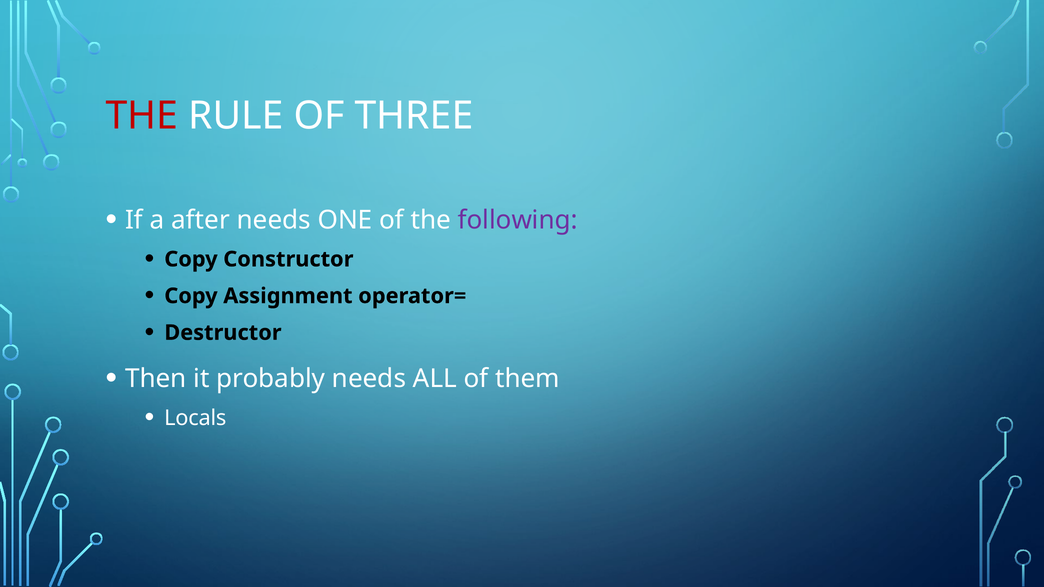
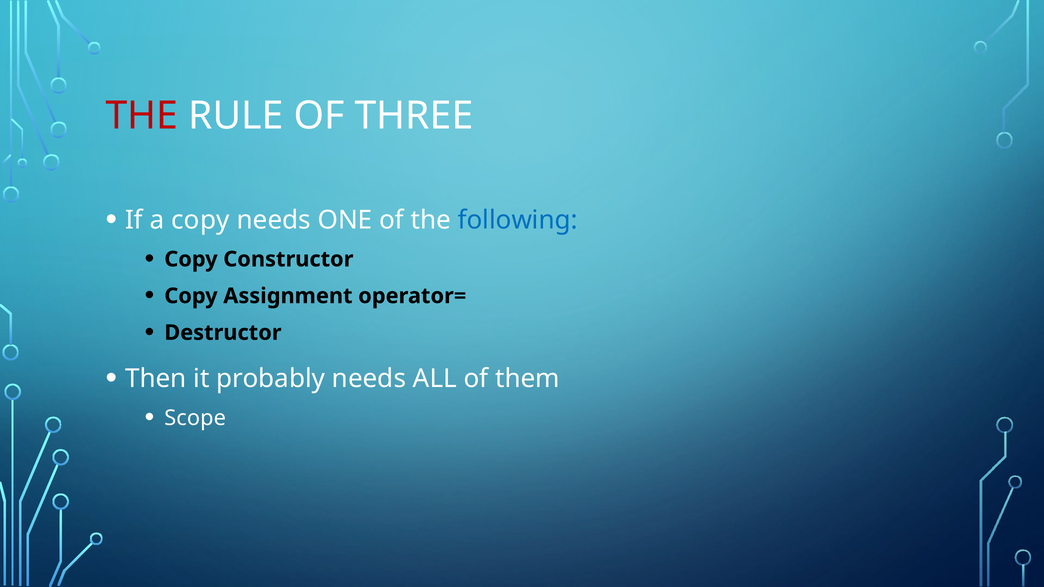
a after: after -> copy (200, 220)
following colour: purple -> blue (518, 220)
Locals: Locals -> Scope (195, 418)
